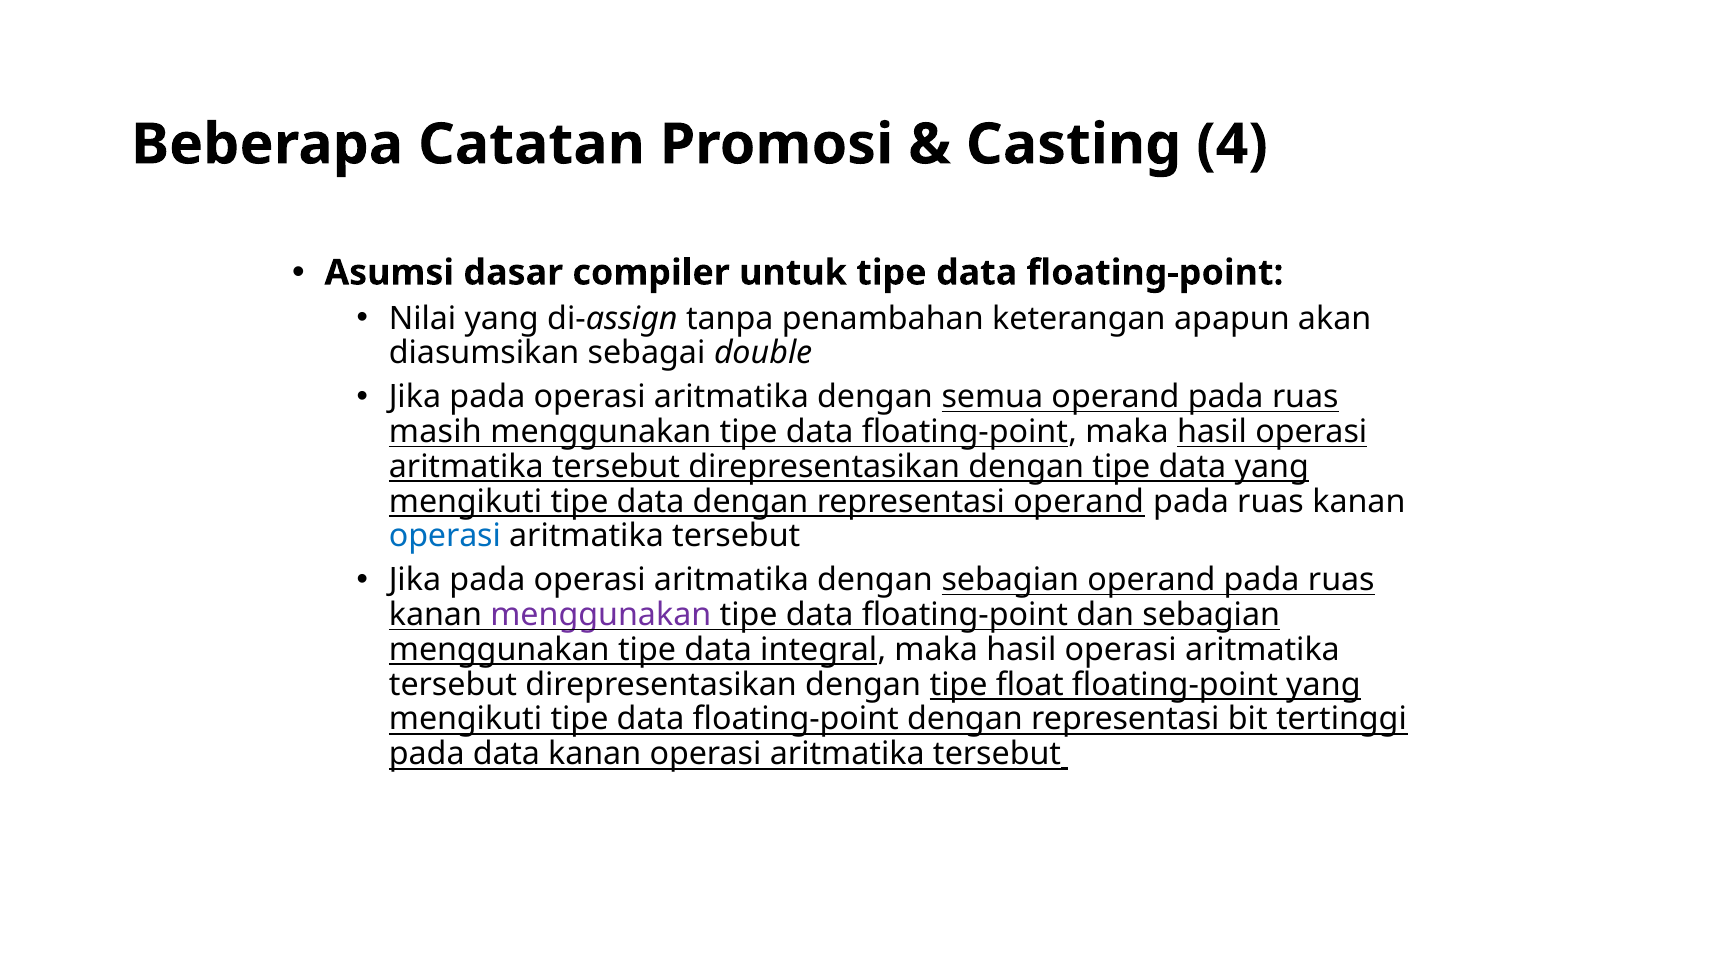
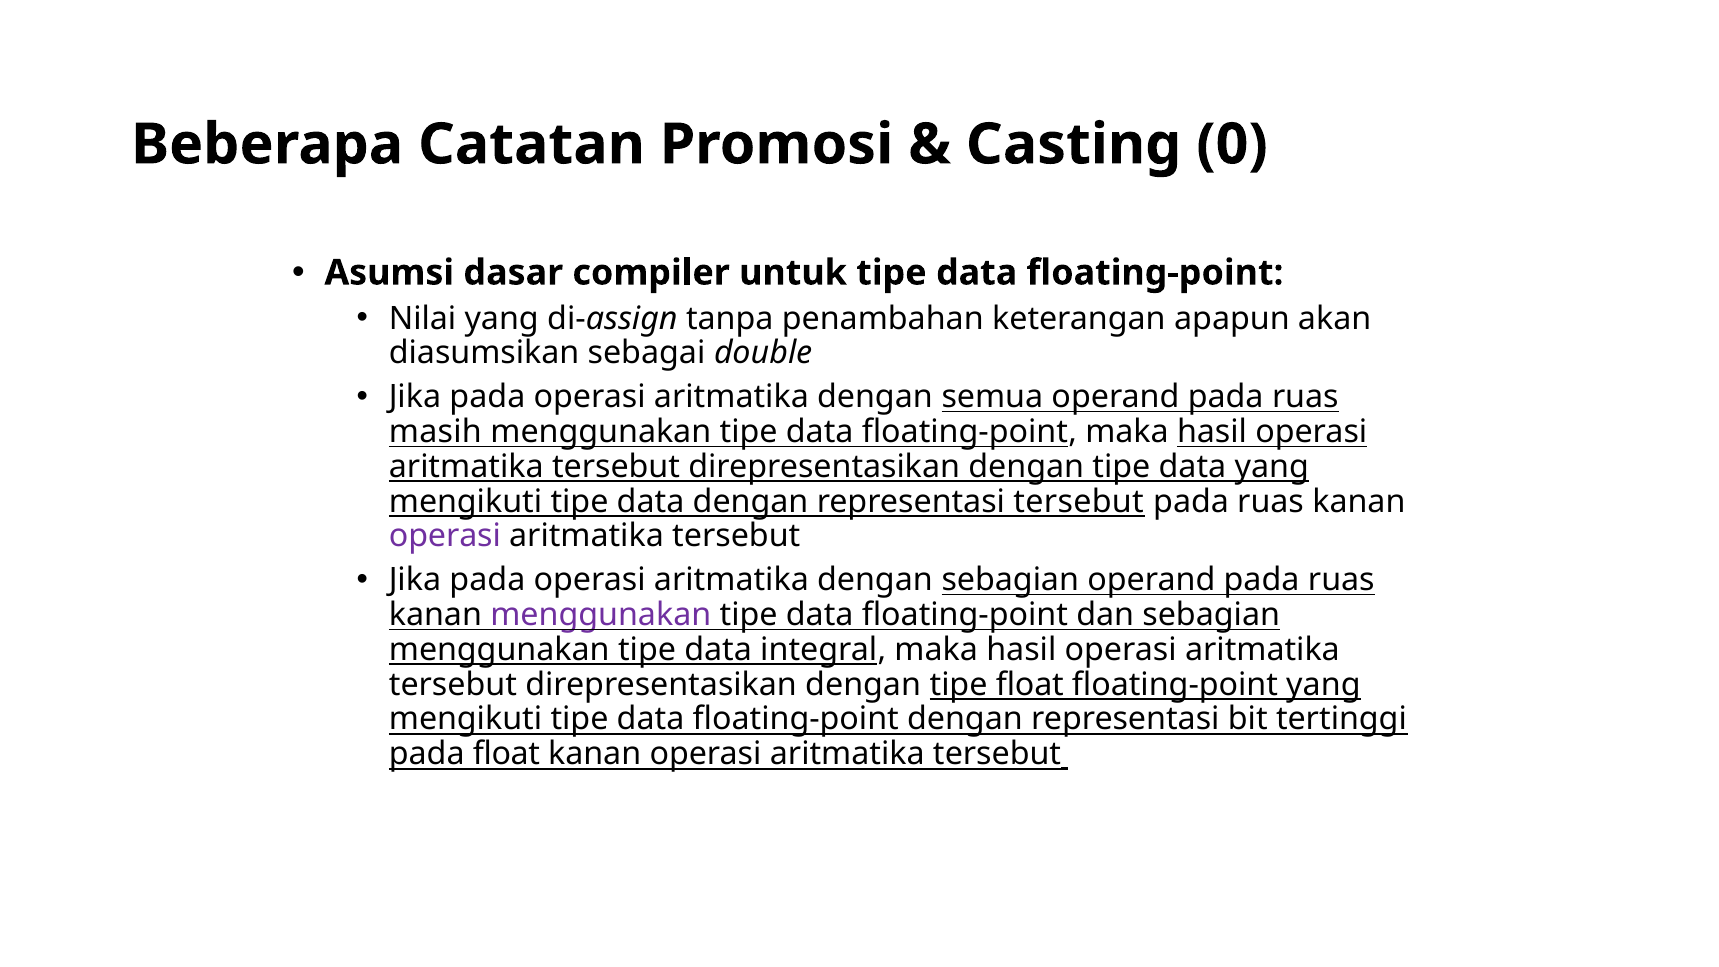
4: 4 -> 0 (1232, 145)
representasi operand: operand -> tersebut (1079, 501)
operasi colour: blue -> purple (445, 536)
pada data: data -> float (506, 754)
